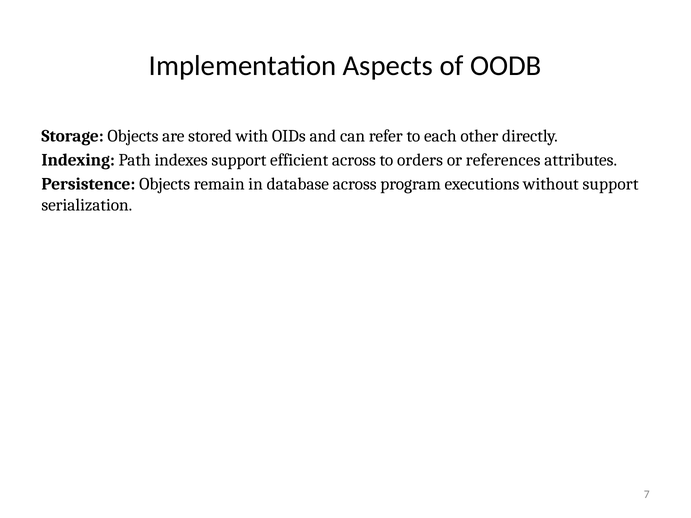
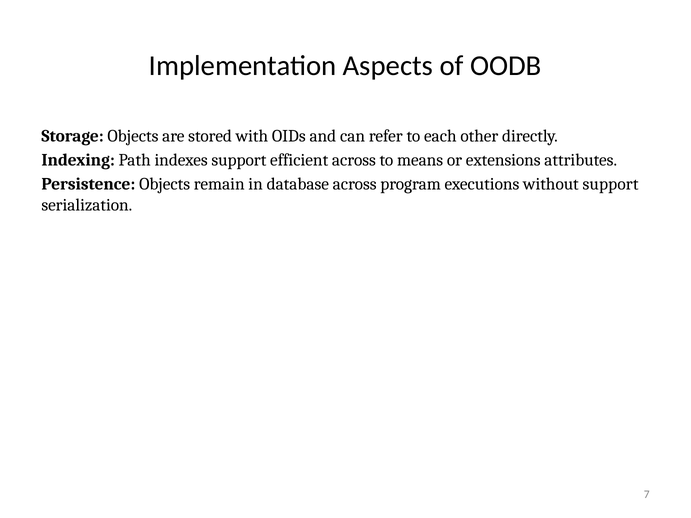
orders: orders -> means (420, 160)
references: references -> extensions (503, 160)
